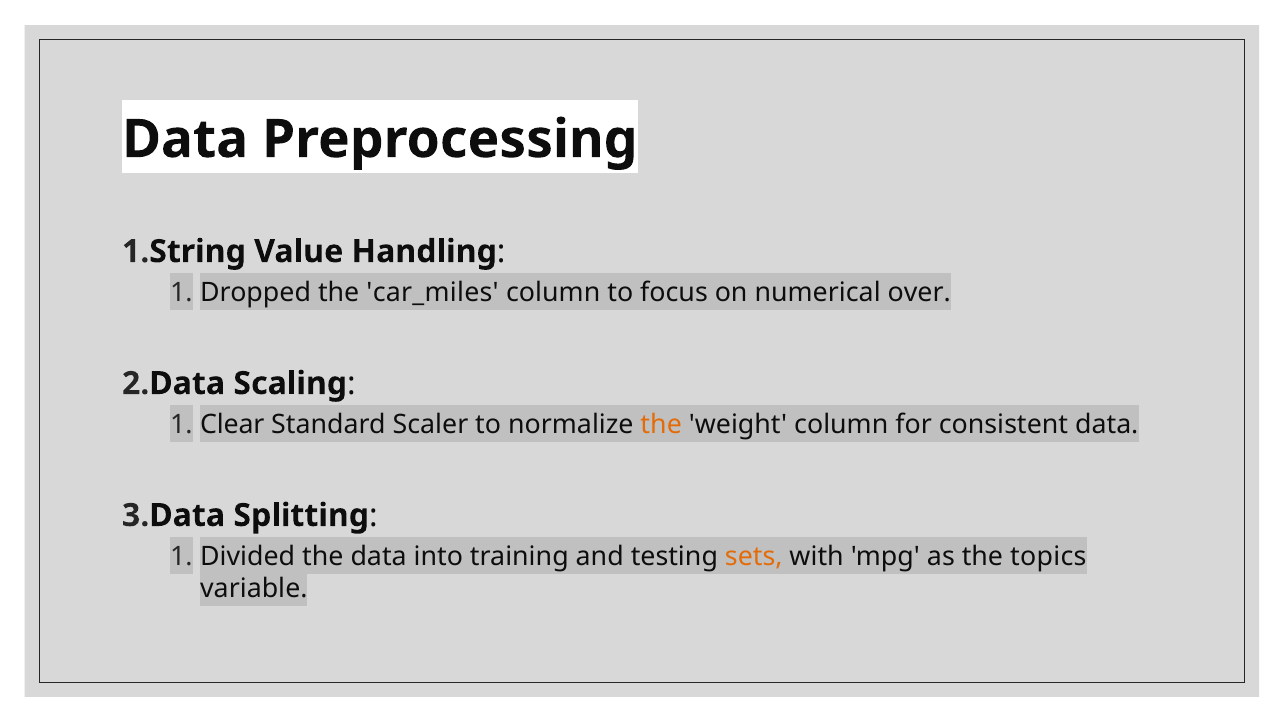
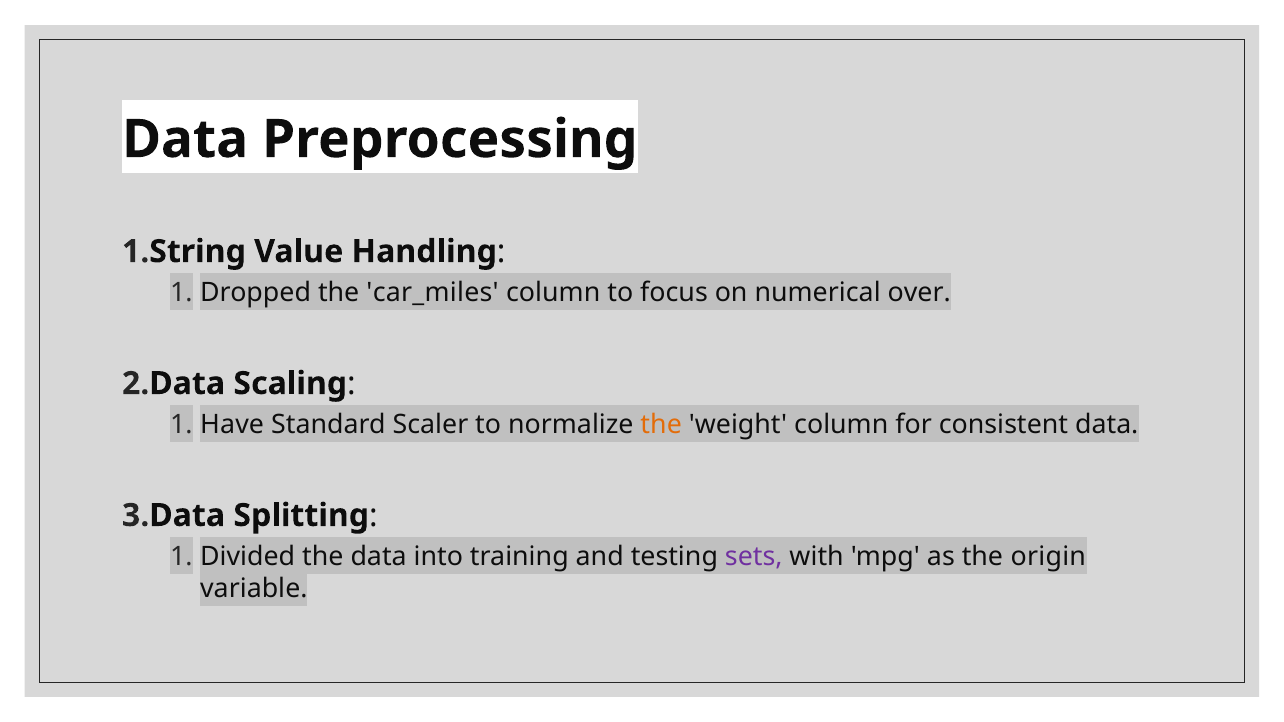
Clear: Clear -> Have (232, 425)
sets colour: orange -> purple (754, 557)
topics: topics -> origin (1048, 557)
